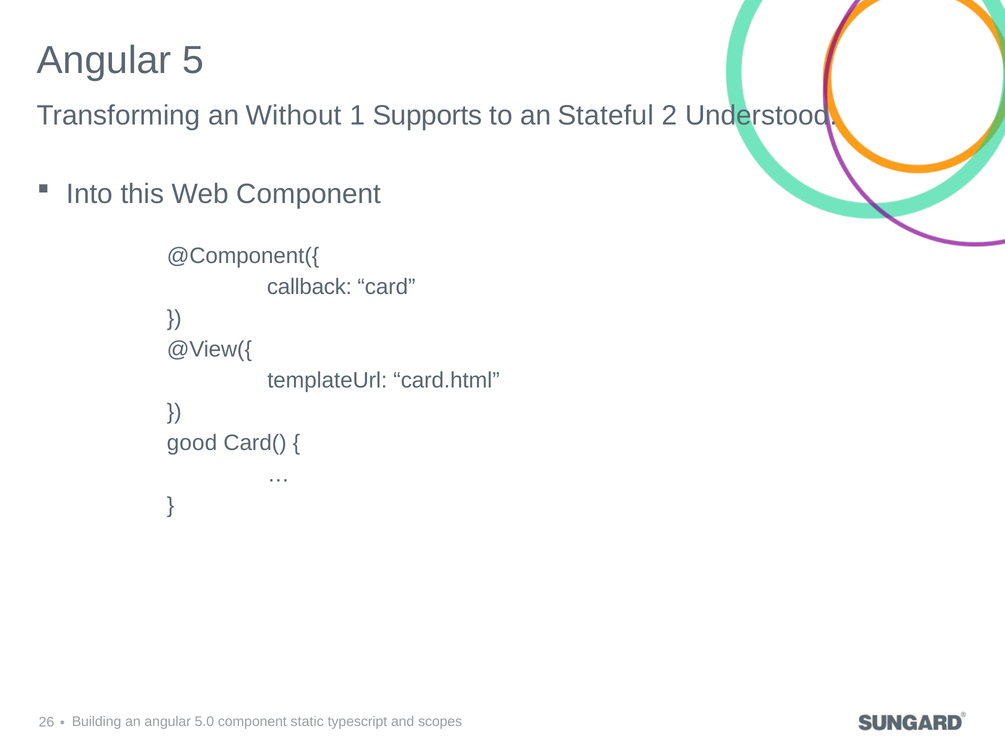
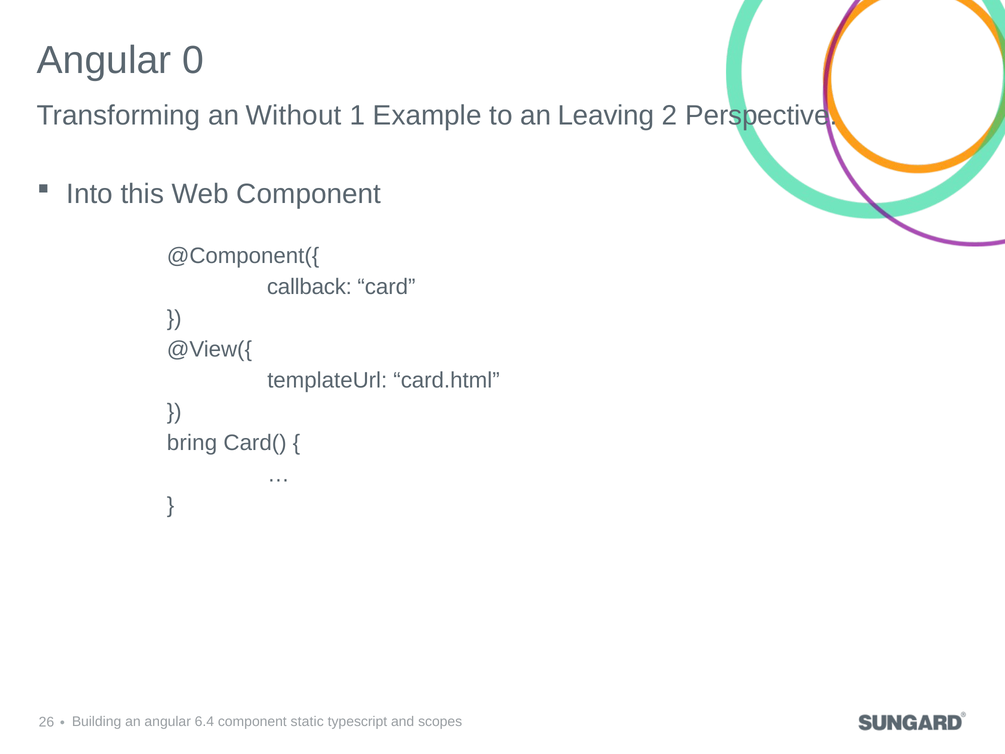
5: 5 -> 0 (193, 60)
Supports: Supports -> Example (427, 116)
Stateful: Stateful -> Leaving (606, 116)
Understood: Understood -> Perspective (761, 116)
good: good -> bring (192, 443)
5.0: 5.0 -> 6.4 (204, 722)
